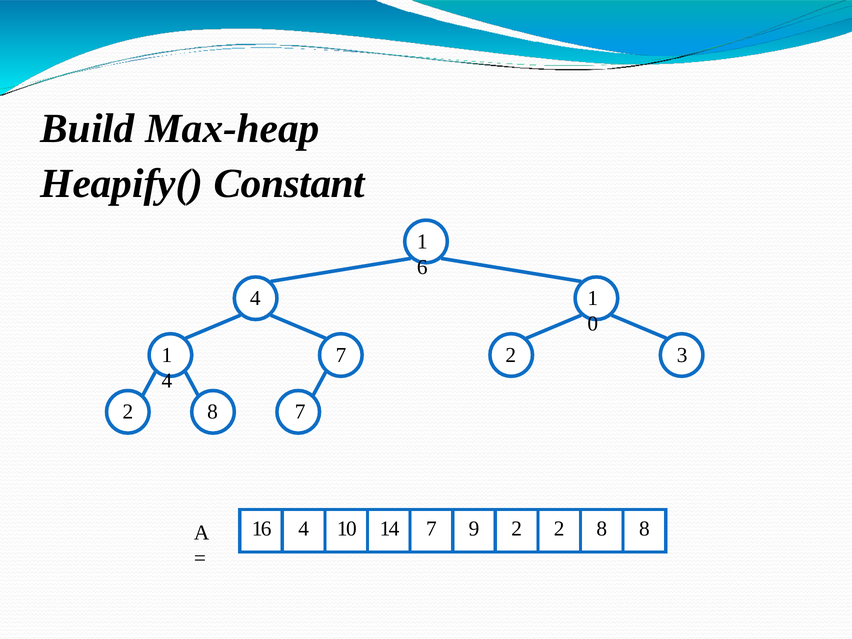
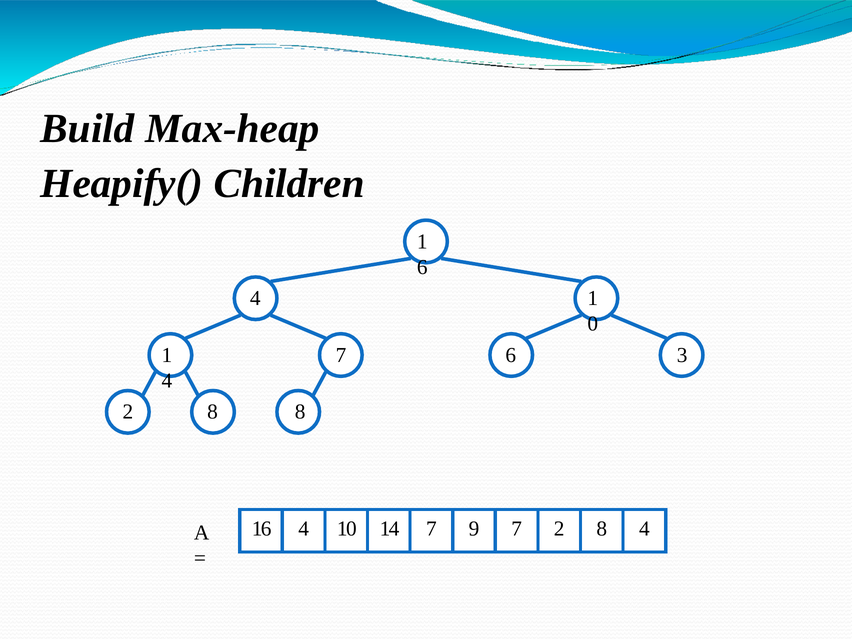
Constant: Constant -> Children (289, 183)
7 2: 2 -> 6 (511, 355)
8 7: 7 -> 8 (300, 412)
9 2: 2 -> 7 (517, 529)
8 8: 8 -> 4 (644, 529)
